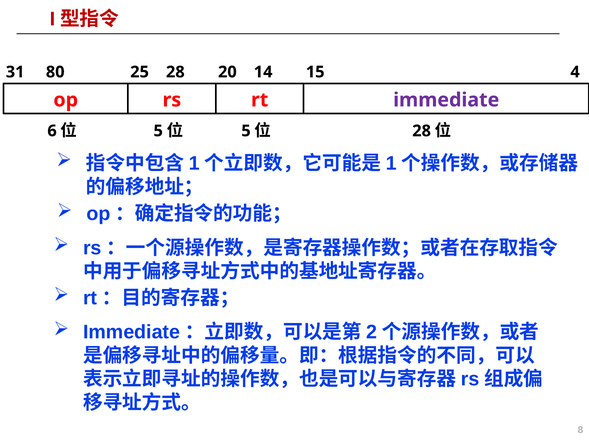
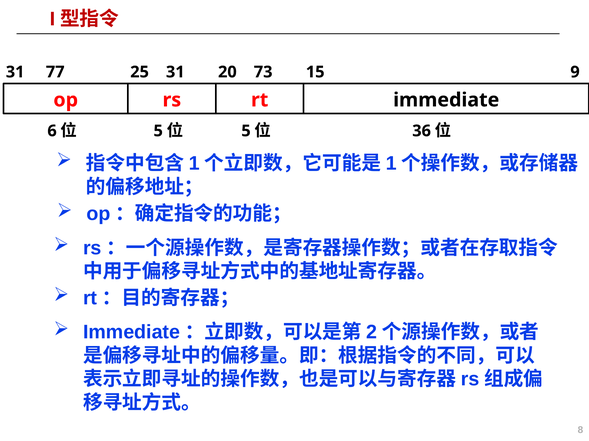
80: 80 -> 77 (55, 72)
25 28: 28 -> 31 (175, 72)
14: 14 -> 73 (263, 72)
4: 4 -> 9 (575, 72)
immediate colour: purple -> black (446, 100)
28: 28 -> 36 (422, 131)
